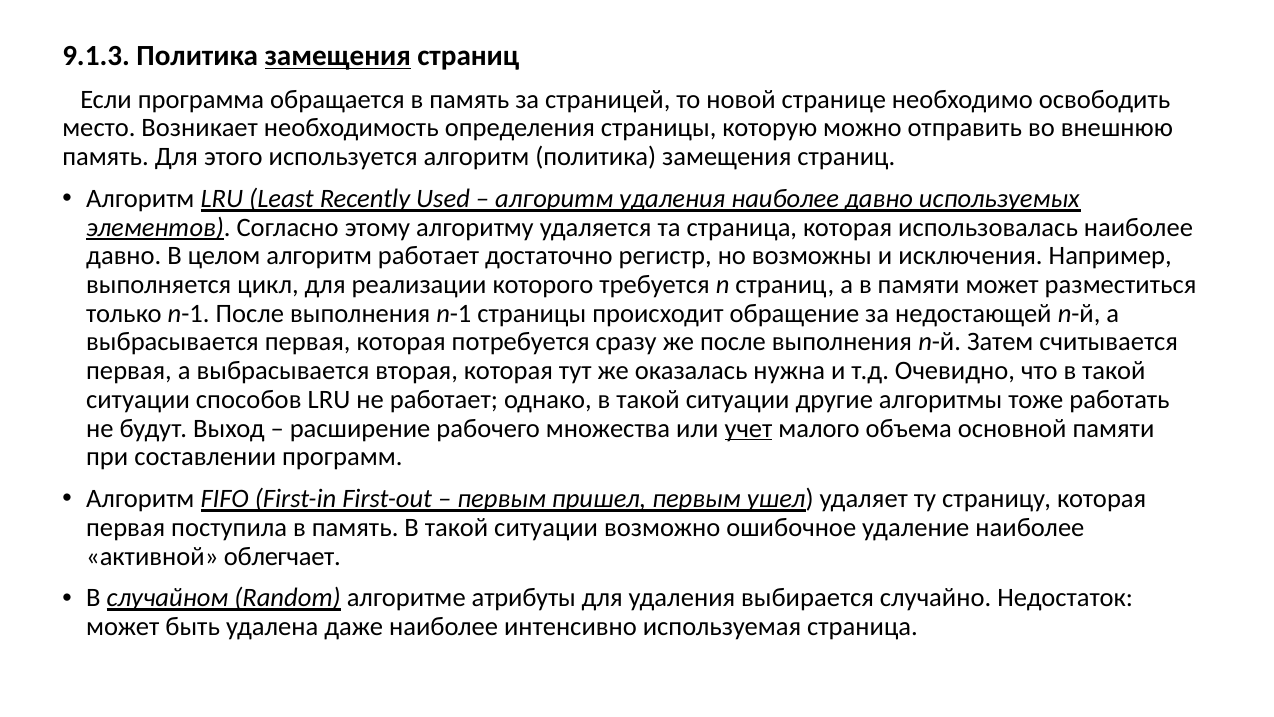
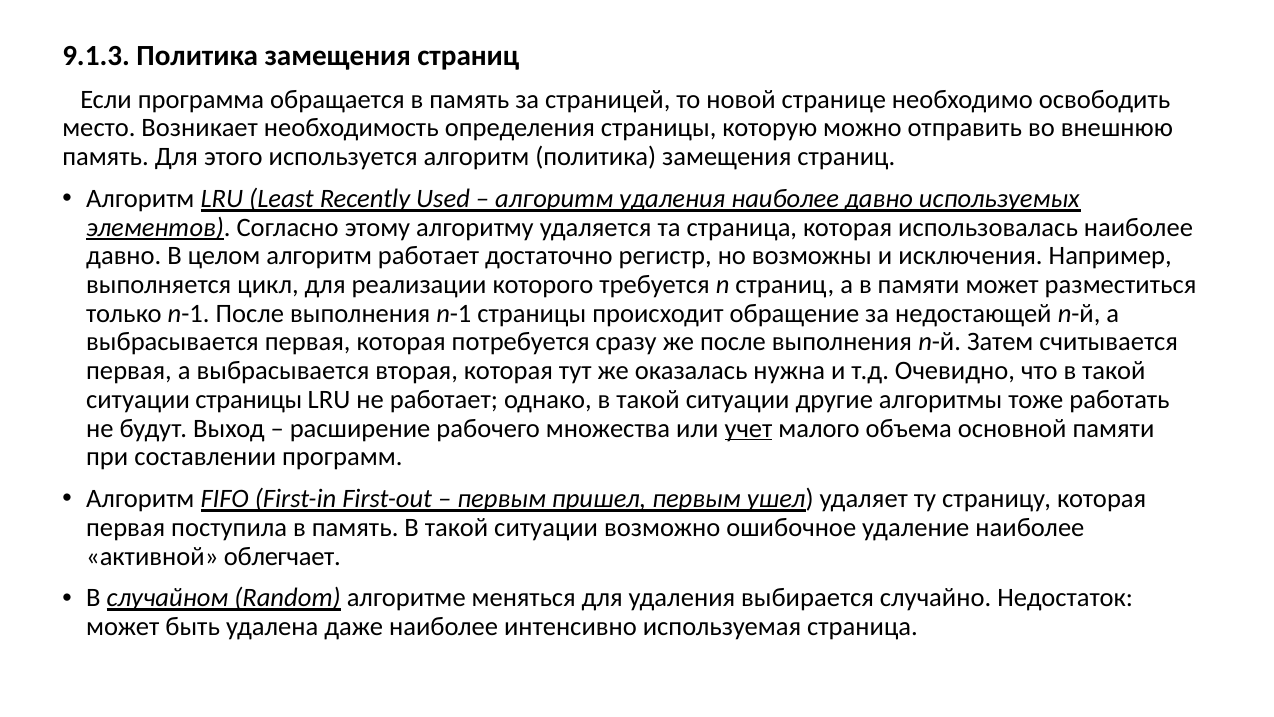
замещения underline: present -> none (338, 56)
ситуации способов: способов -> страницы (249, 399)
атрибуты: атрибуты -> меняться (524, 598)
